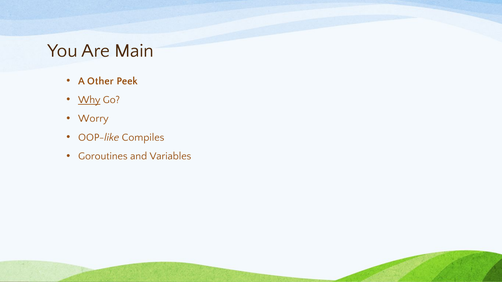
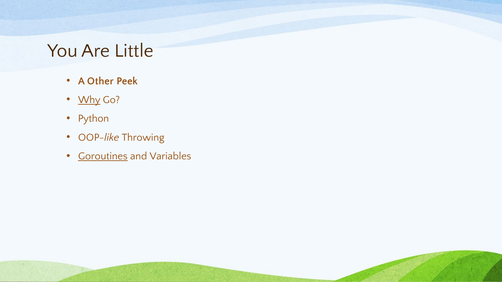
Main: Main -> Little (134, 51)
Worry: Worry -> Python (93, 119)
Compiles: Compiles -> Throwing (143, 138)
Goroutines underline: none -> present (103, 156)
